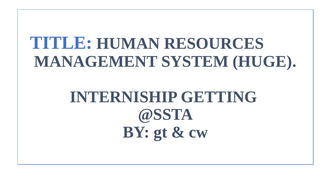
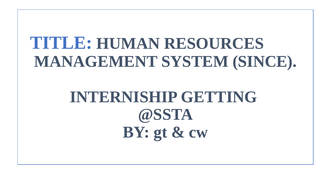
HUGE: HUGE -> SINCE (265, 62)
